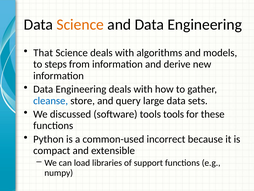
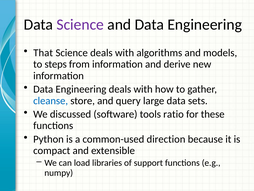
Science colour: orange -> purple (80, 24)
tools tools: tools -> ratio (174, 114)
incorrect: incorrect -> direction (166, 139)
